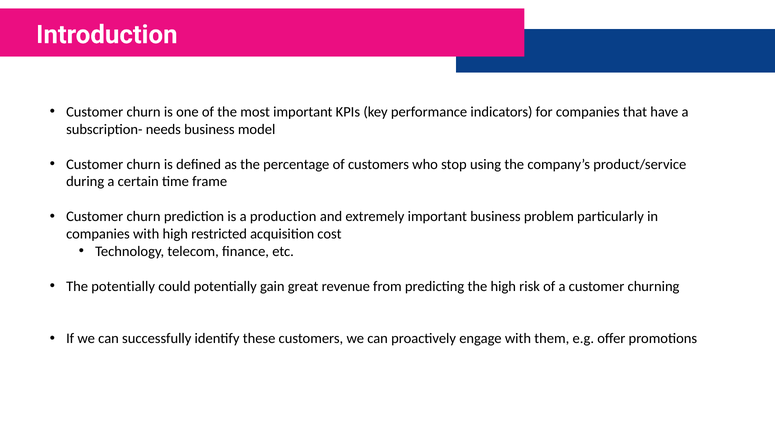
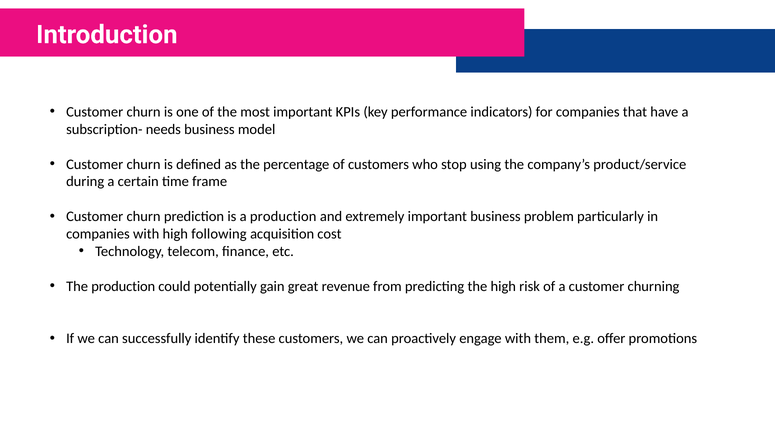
restricted: restricted -> following (219, 234)
The potentially: potentially -> production (123, 286)
